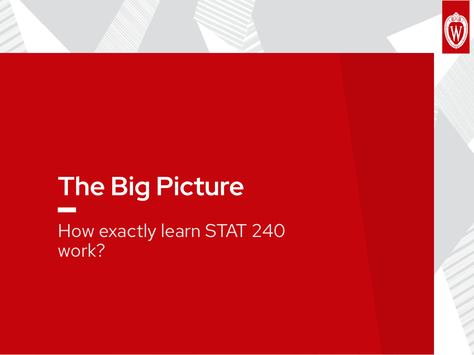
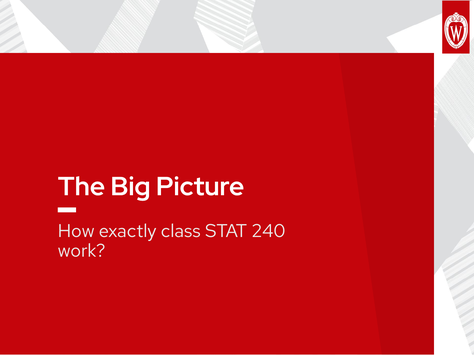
learn: learn -> class (181, 231)
